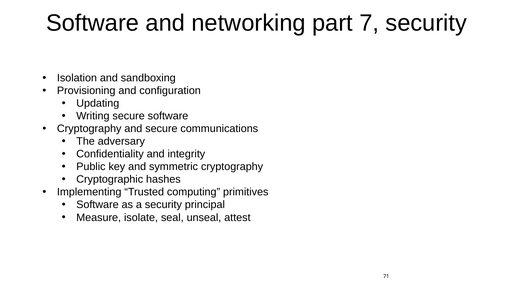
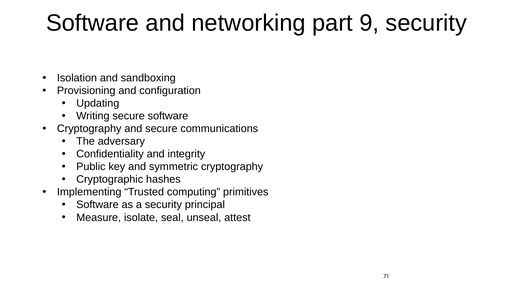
7: 7 -> 9 (369, 23)
